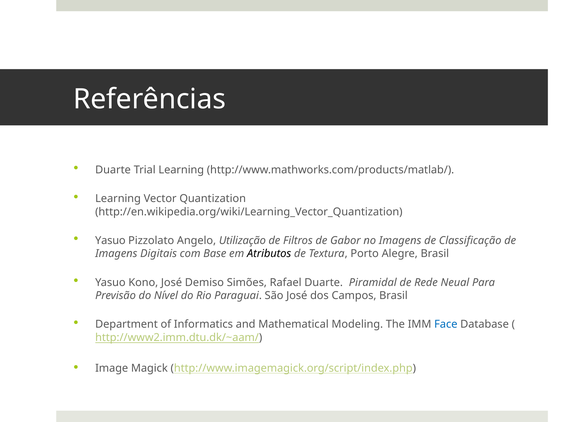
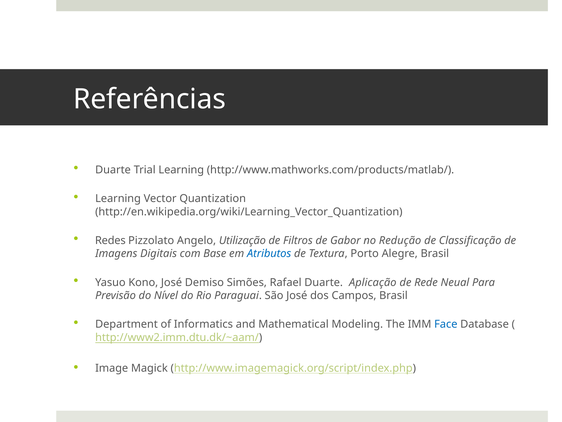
Yasuo: Yasuo -> Redes (110, 240)
no Imagens: Imagens -> Redução (400, 240)
Atributos colour: black -> blue (269, 253)
Piramidal: Piramidal -> Aplicação (373, 282)
